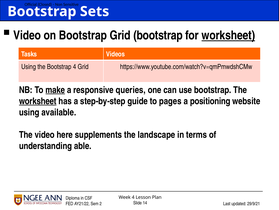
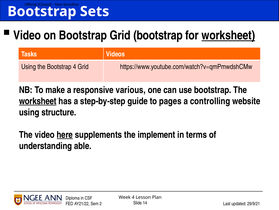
make underline: present -> none (55, 90)
queries: queries -> various (131, 90)
positioning: positioning -> controlling (210, 101)
available: available -> structure (59, 112)
here underline: none -> present (65, 134)
landscape: landscape -> implement (156, 134)
